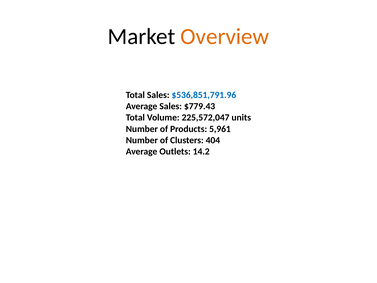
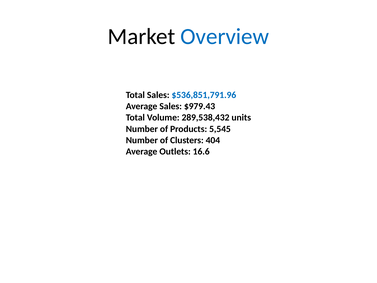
Overview colour: orange -> blue (225, 36)
$779.43: $779.43 -> $979.43 (200, 106)
225,572,047: 225,572,047 -> 289,538,432 (206, 117)
5,961: 5,961 -> 5,545 (220, 129)
14.2: 14.2 -> 16.6 (201, 151)
